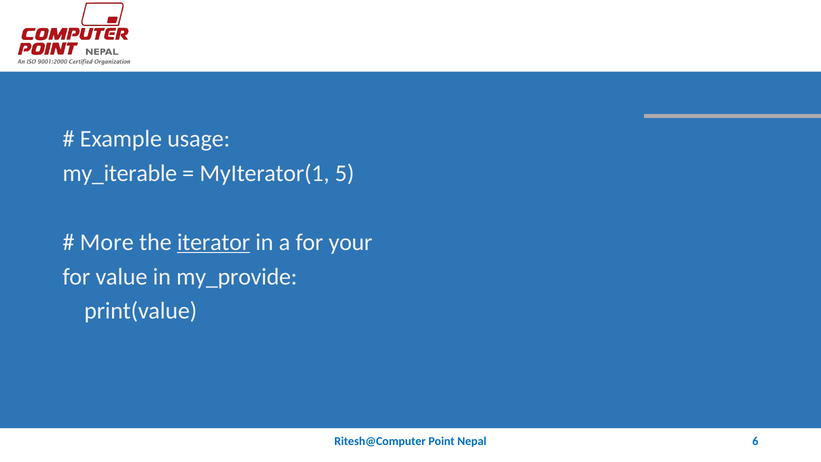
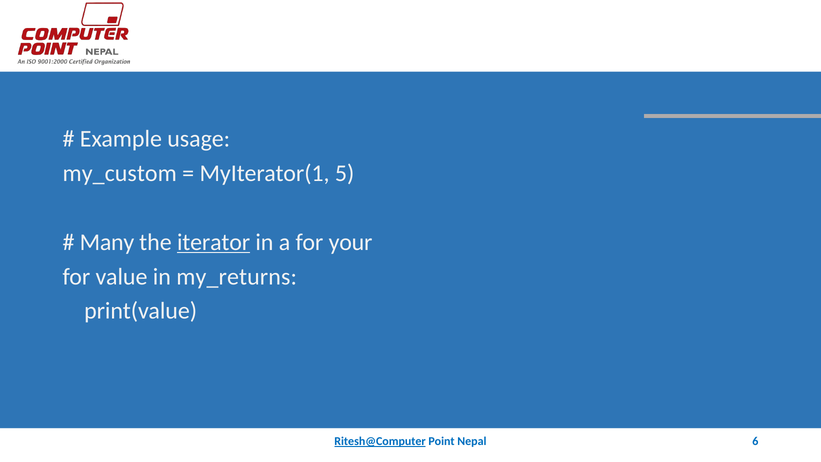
my_iterable: my_iterable -> my_custom (120, 173)
More: More -> Many (107, 242)
my_provide: my_provide -> my_returns (237, 277)
Ritesh@Computer underline: none -> present (380, 441)
